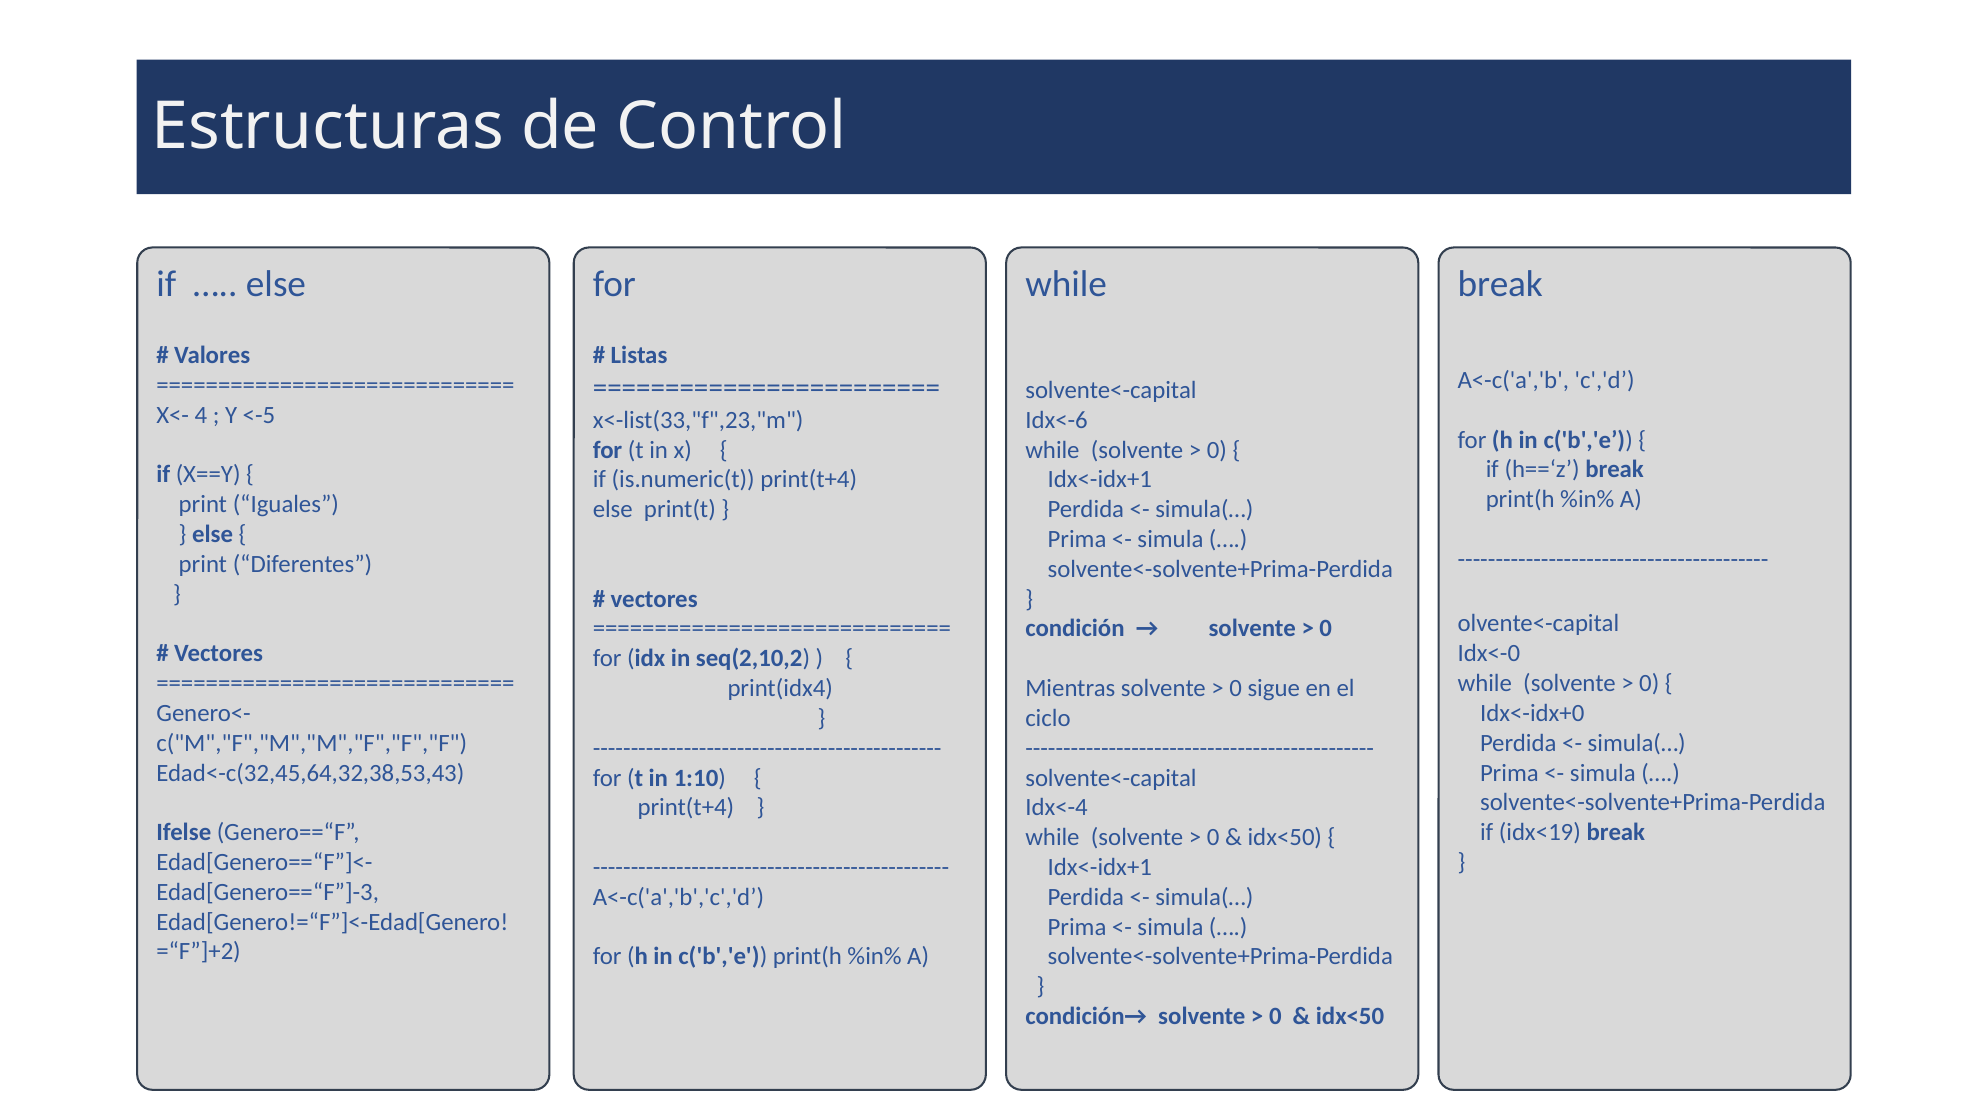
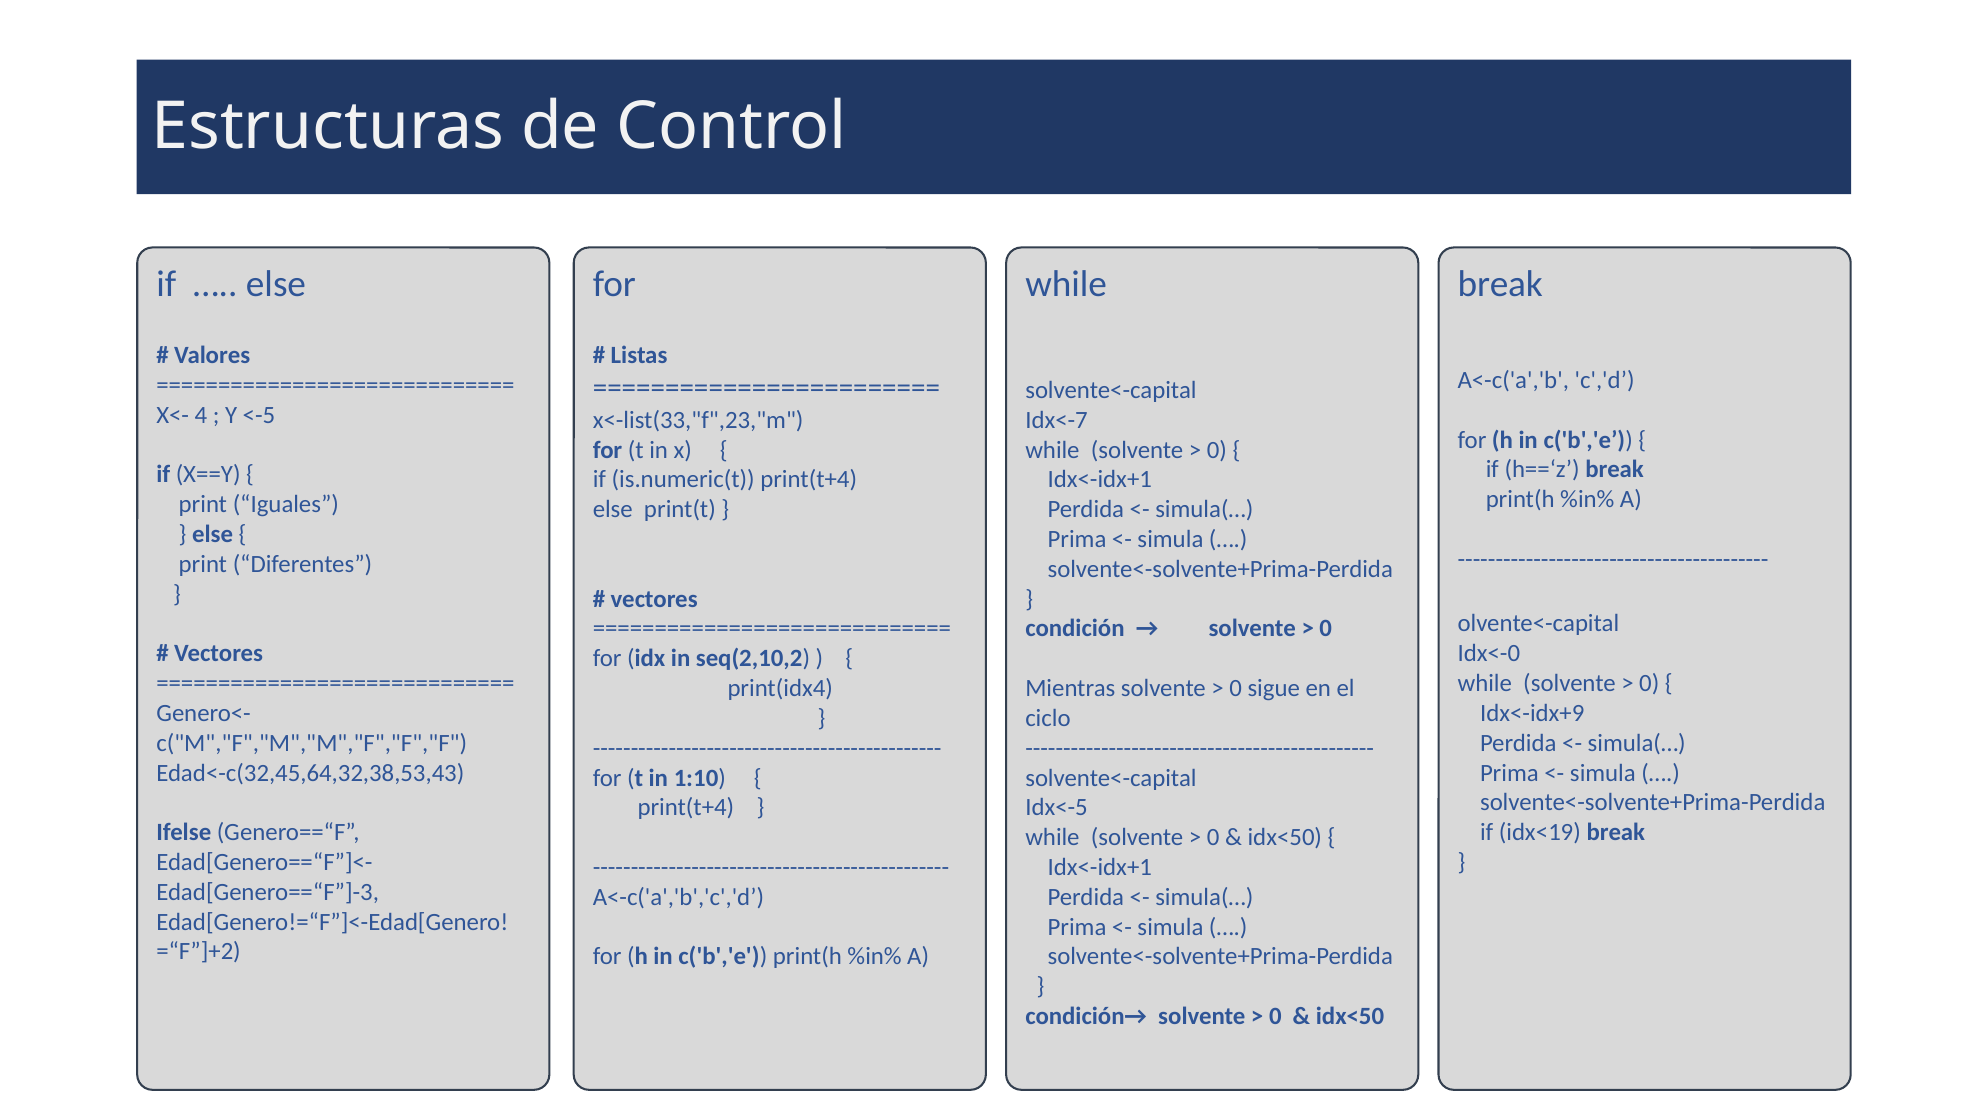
Idx<-6: Idx<-6 -> Idx<-7 (1057, 420)
Idx<-idx+0: Idx<-idx+0 -> Idx<-idx+9 (1532, 713)
Idx<-4: Idx<-4 -> Idx<-5 (1057, 808)
